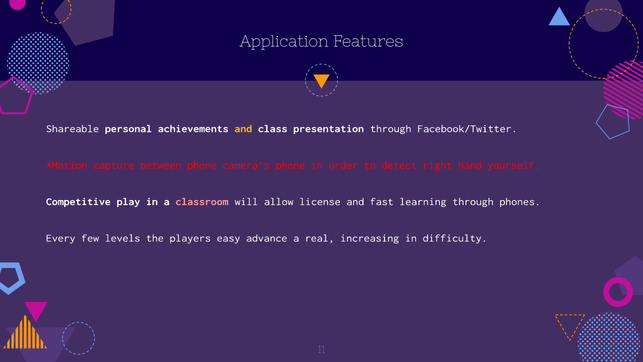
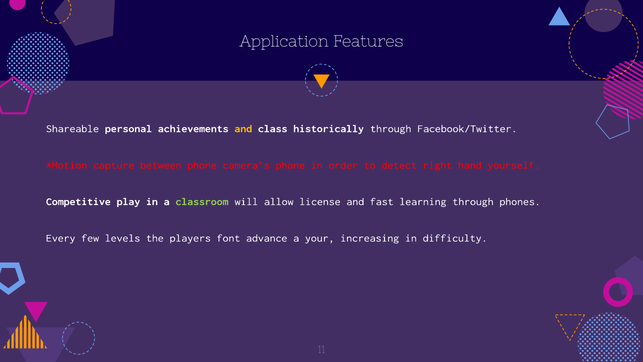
presentation: presentation -> historically (329, 128)
classroom colour: pink -> light green (202, 201)
easy: easy -> font (228, 238)
real: real -> your (320, 238)
